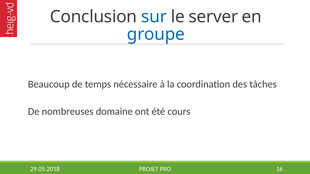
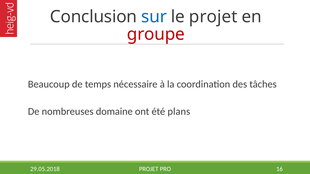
le server: server -> projet (213, 17)
groupe colour: blue -> red (156, 34)
cours: cours -> plans (179, 112)
